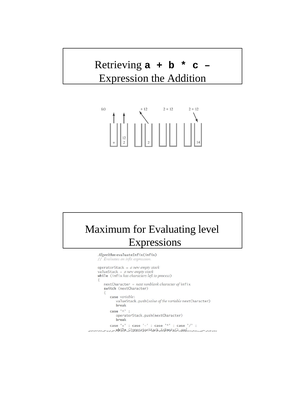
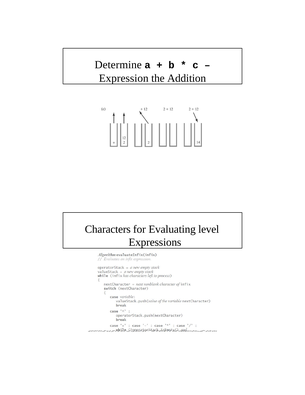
Retrieving: Retrieving -> Determine (118, 65)
Maximum: Maximum -> Characters (108, 229)
